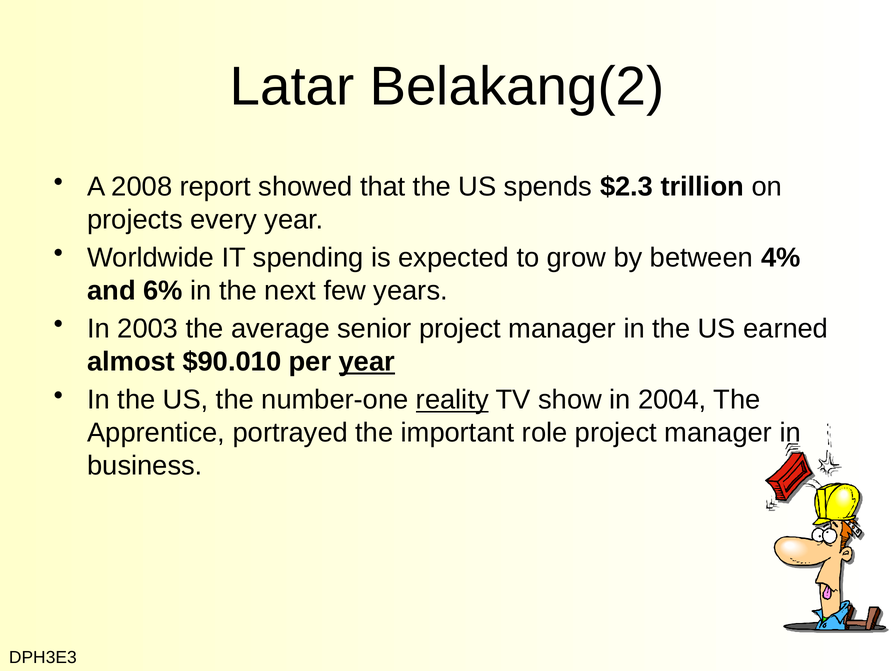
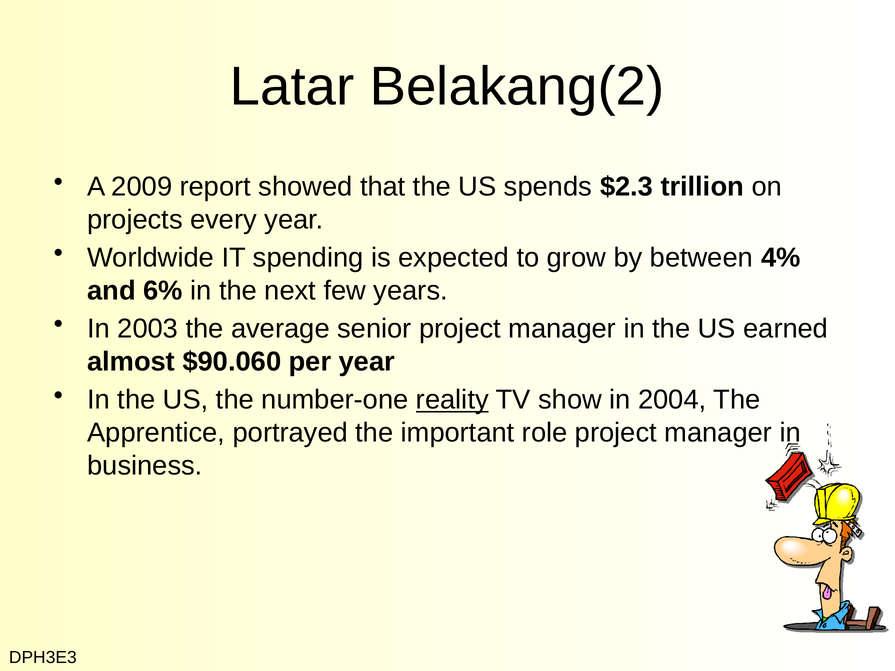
2008: 2008 -> 2009 (142, 187)
$90.010: $90.010 -> $90.060 (232, 362)
year underline: present -> none (367, 362)
